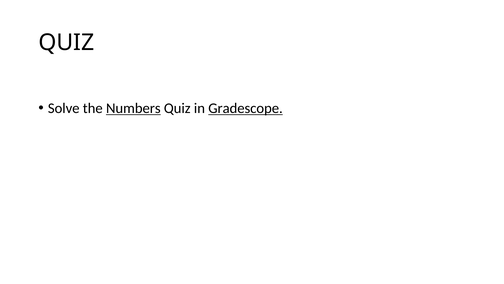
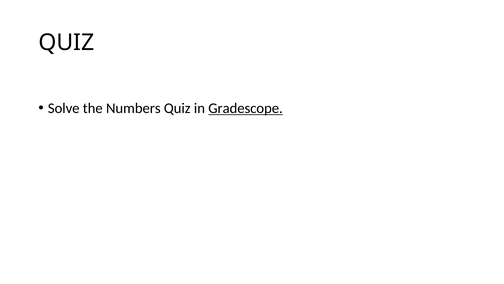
Numbers underline: present -> none (133, 108)
